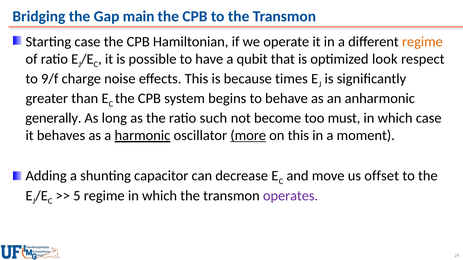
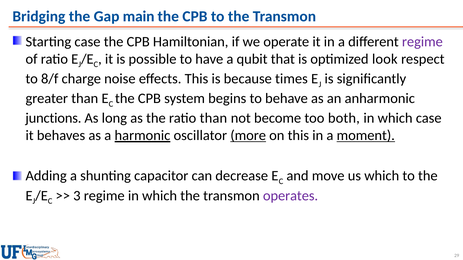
regime colour: orange -> purple (422, 42)
9/f: 9/f -> 8/f (50, 79)
generally: generally -> junctions (53, 118)
ratio such: such -> than (213, 118)
must: must -> both (344, 118)
moment underline: none -> present (366, 136)
us offset: offset -> which (382, 176)
5: 5 -> 3 (77, 196)
